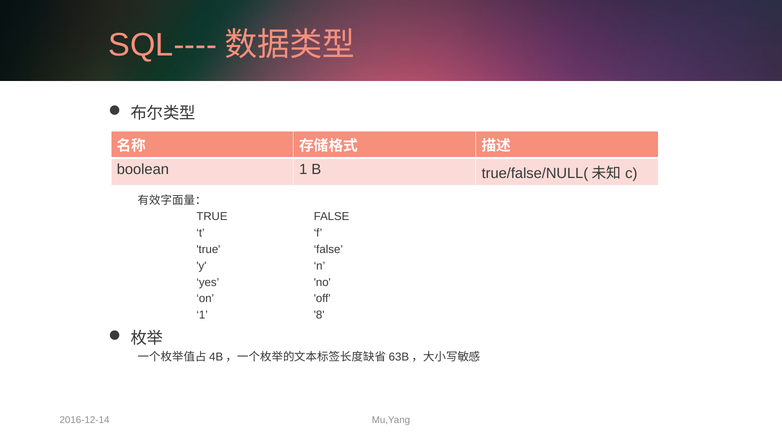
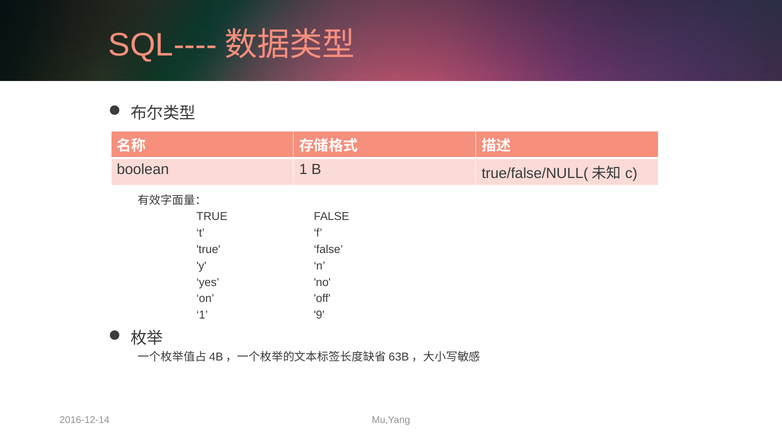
8: 8 -> 9 (319, 315)
